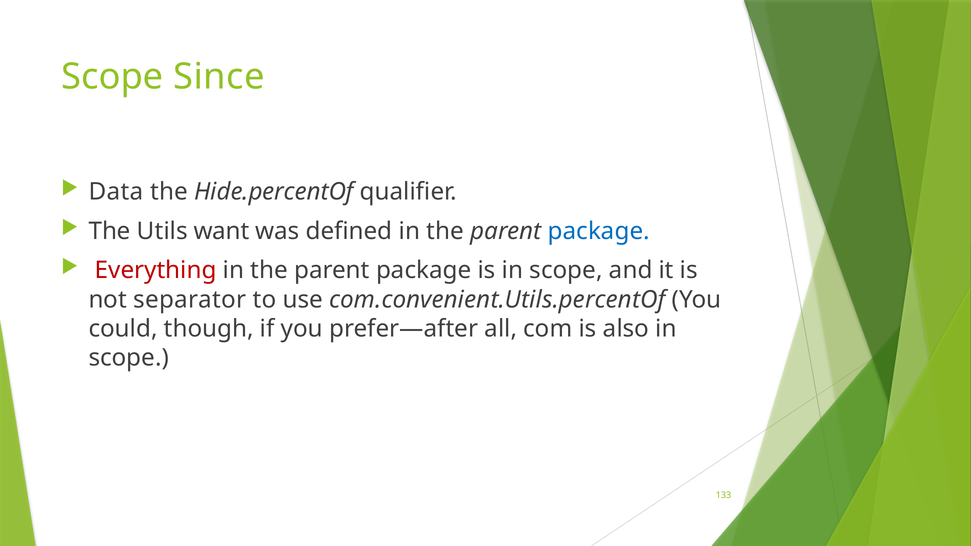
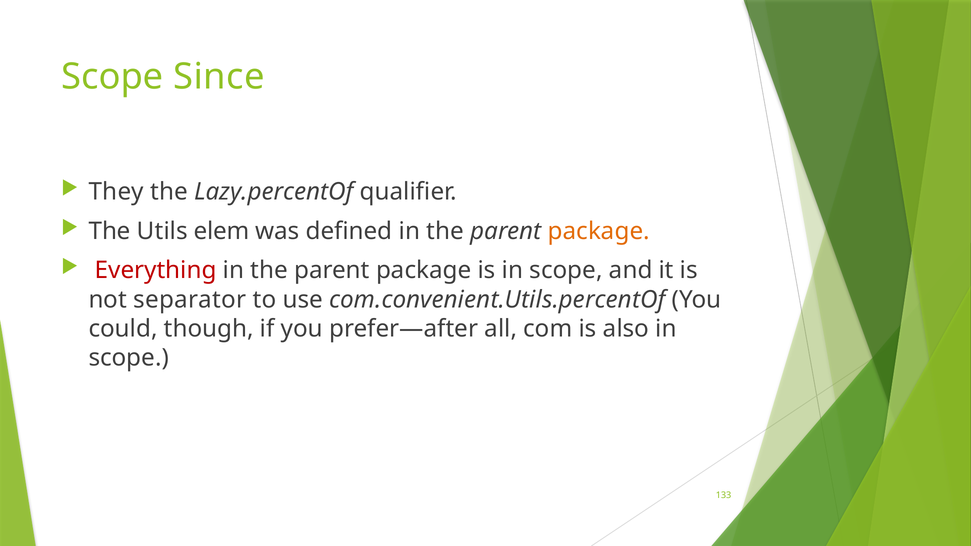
Data: Data -> They (116, 192)
Hide.percentOf: Hide.percentOf -> Lazy.percentOf (274, 192)
want: want -> elem (221, 231)
package colour: blue -> orange (599, 231)
